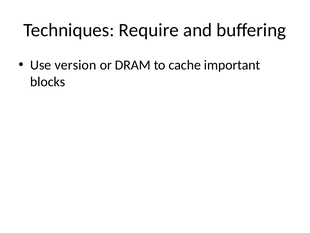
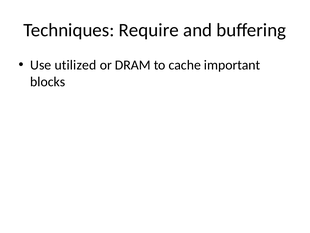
version: version -> utilized (75, 65)
